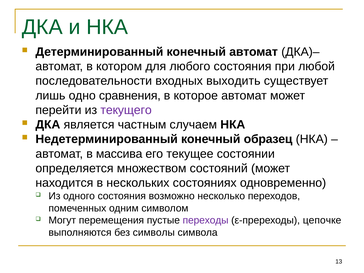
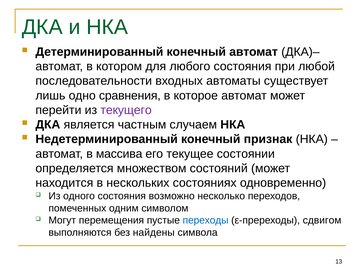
выходить: выходить -> автоматы (233, 81)
образец: образец -> признак (268, 139)
переходы colour: purple -> blue (206, 220)
цепочке: цепочке -> сдвигом (322, 220)
символы: символы -> найдены (154, 233)
